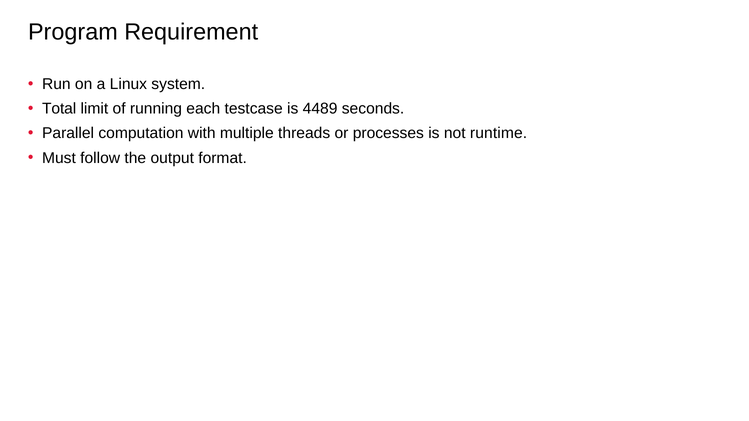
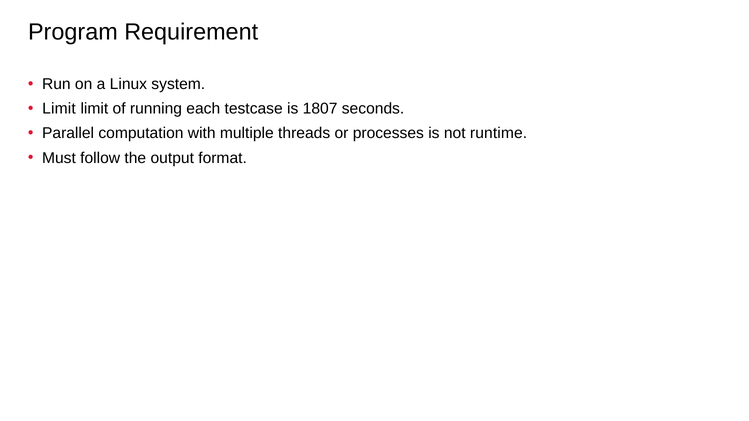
Total: Total -> Limit (59, 109)
4489: 4489 -> 1807 (320, 109)
